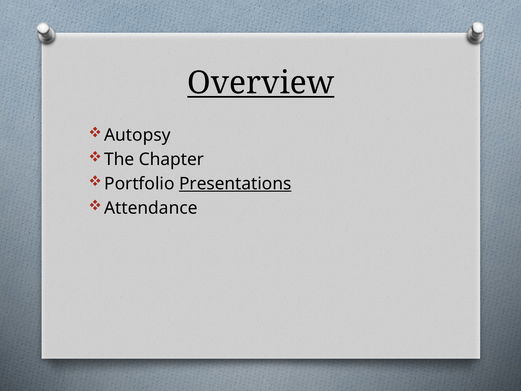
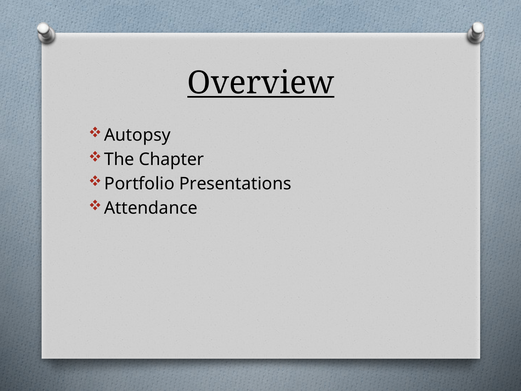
Presentations underline: present -> none (235, 184)
